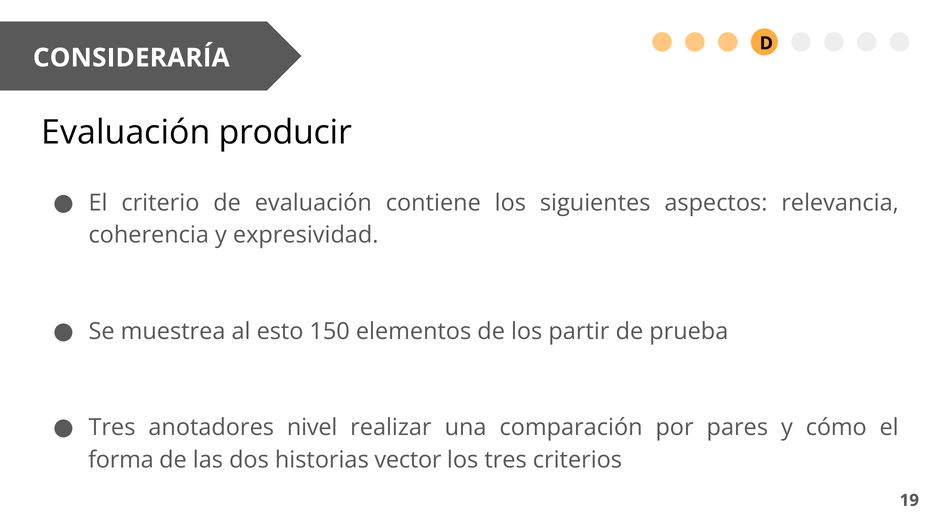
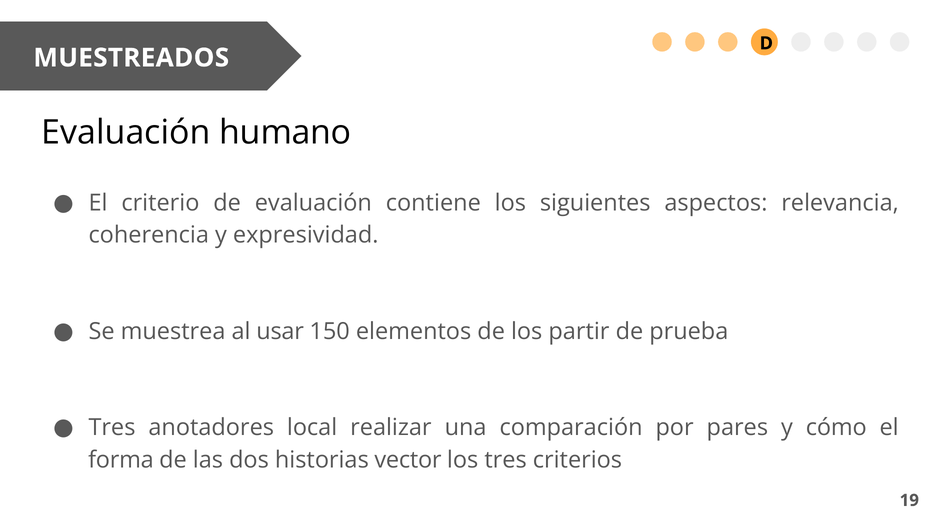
CONSIDERARÍA: CONSIDERARÍA -> MUESTREADOS (131, 58)
producir: producir -> humano (285, 133)
esto: esto -> usar (280, 332)
nivel: nivel -> local (312, 428)
